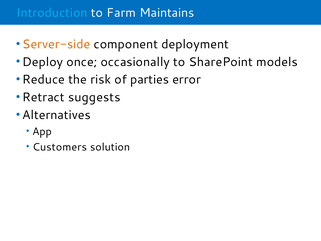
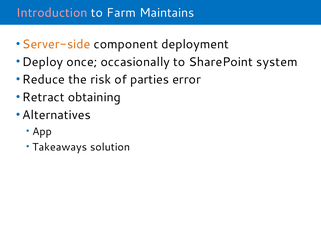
Introduction colour: light blue -> pink (52, 13)
models: models -> system (277, 62)
suggests: suggests -> obtaining (94, 97)
Customers: Customers -> Takeaways (60, 147)
